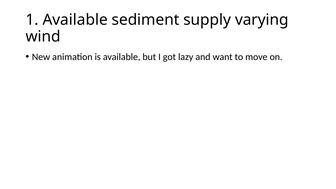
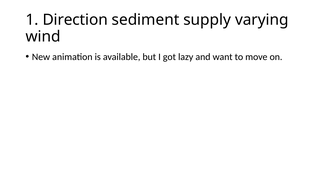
1 Available: Available -> Direction (75, 20)
